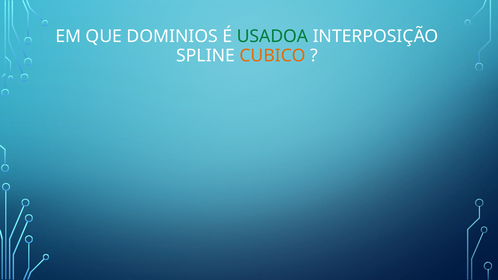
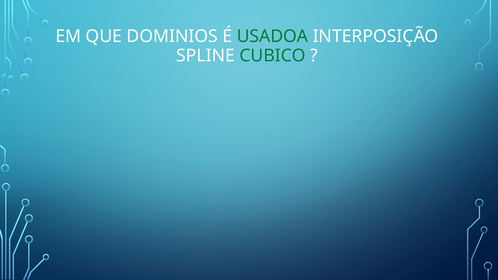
CUBICO colour: orange -> green (273, 56)
